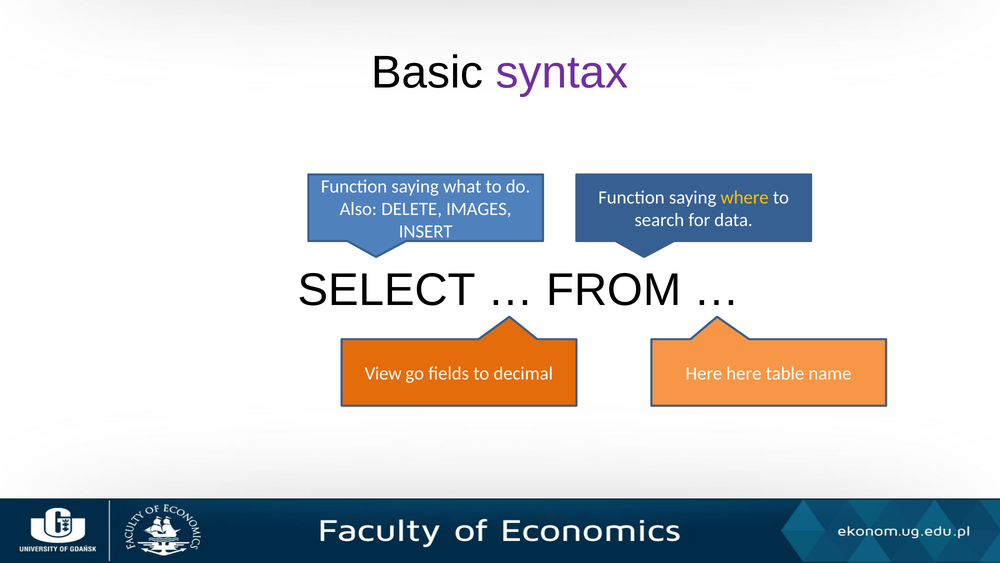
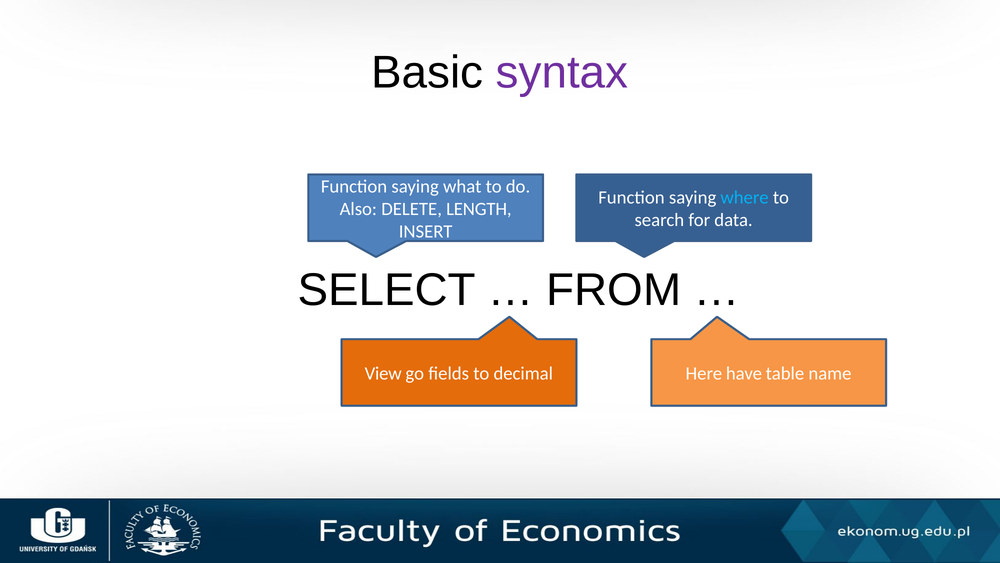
where colour: yellow -> light blue (745, 198)
IMAGES: IMAGES -> LENGTH (479, 209)
Here here: here -> have (744, 373)
